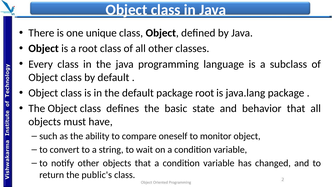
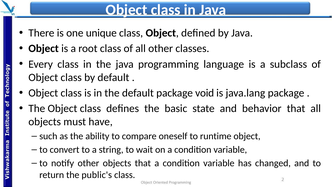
package root: root -> void (205, 93)
monitor: monitor -> runtime (216, 136)
